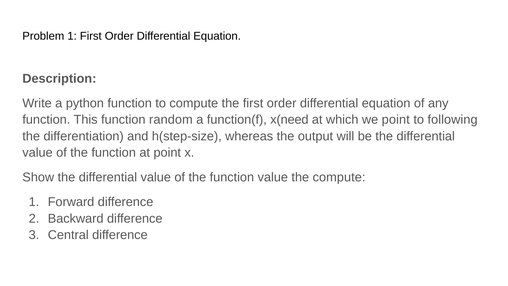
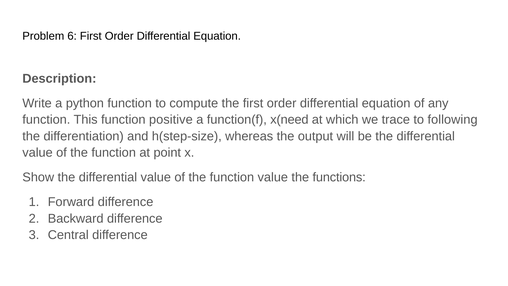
Problem 1: 1 -> 6 (72, 36)
random: random -> positive (171, 120)
we point: point -> trace (396, 120)
the compute: compute -> functions (339, 177)
